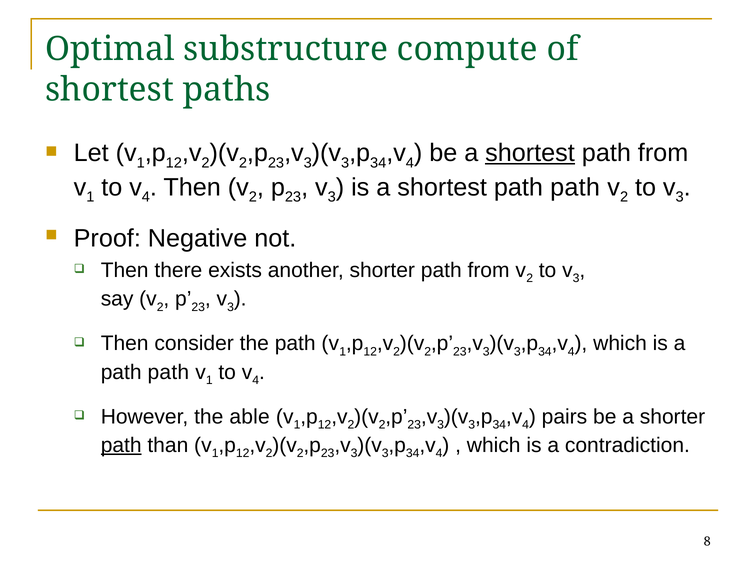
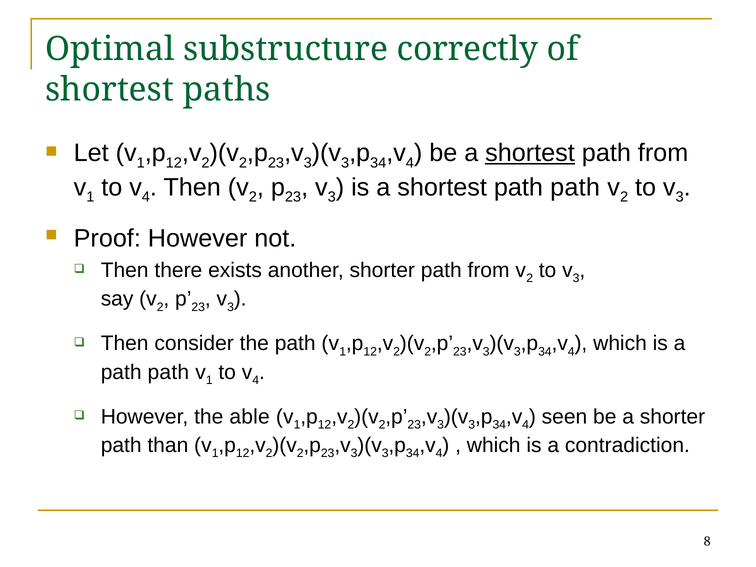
compute: compute -> correctly (467, 49)
Proof Negative: Negative -> However (198, 239)
pairs: pairs -> seen (564, 417)
path underline: present -> none (121, 445)
